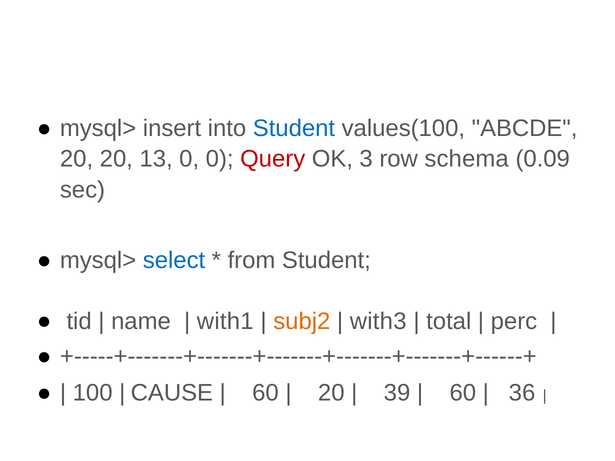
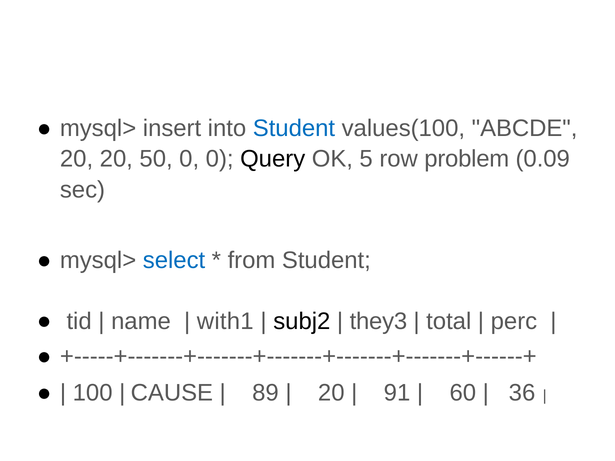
13: 13 -> 50 (156, 159)
Query colour: red -> black (273, 159)
3: 3 -> 5 (366, 159)
schema: schema -> problem (467, 159)
subj2 colour: orange -> black (302, 321)
with3: with3 -> they3 (378, 321)
60: 60 -> 89 (265, 393)
39: 39 -> 91 (397, 393)
